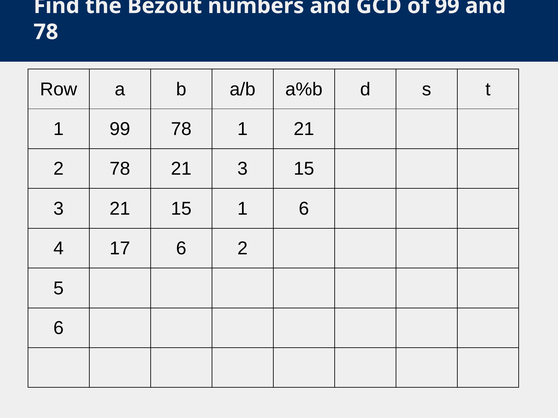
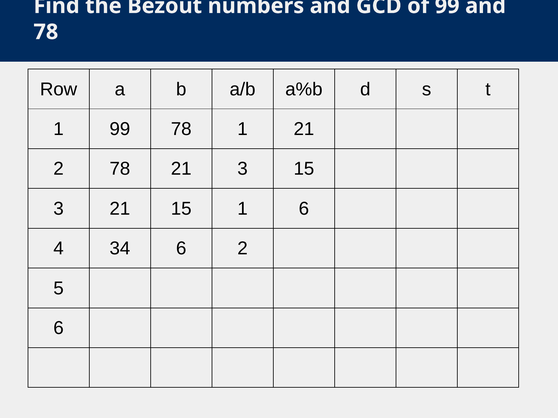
17: 17 -> 34 (120, 249)
